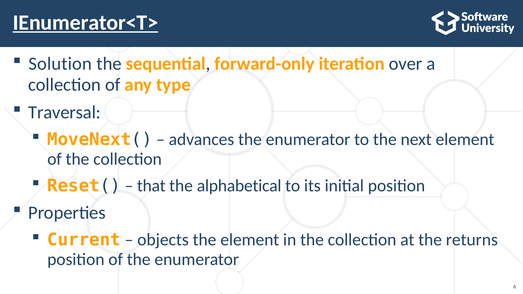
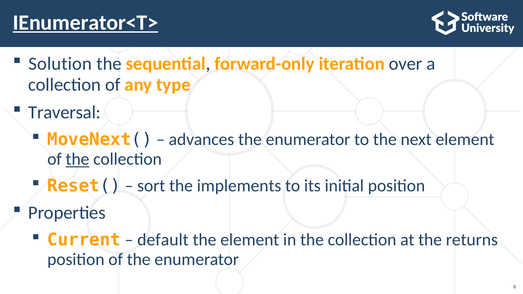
the underline: none -> present (77, 159)
that: that -> sort (151, 186)
alphabetical: alphabetical -> implements (239, 186)
objects: objects -> default (163, 240)
